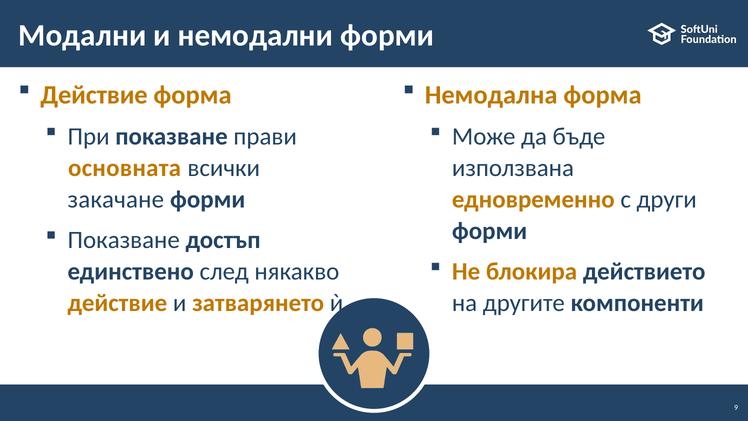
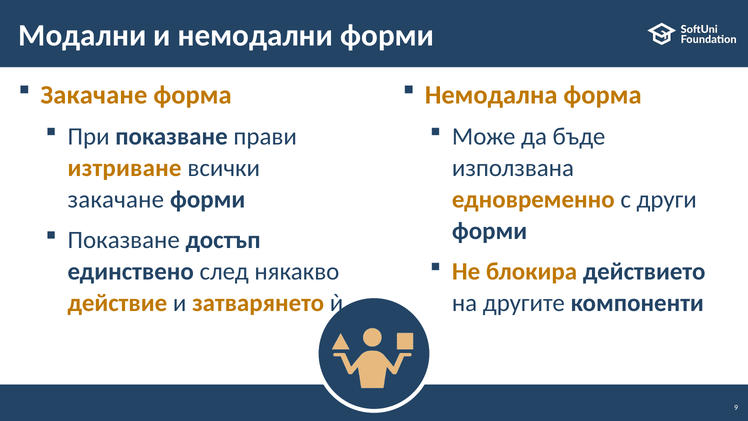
Действие: Действие -> Закачане (94, 95)
основната: основната -> изтриване (125, 168)
